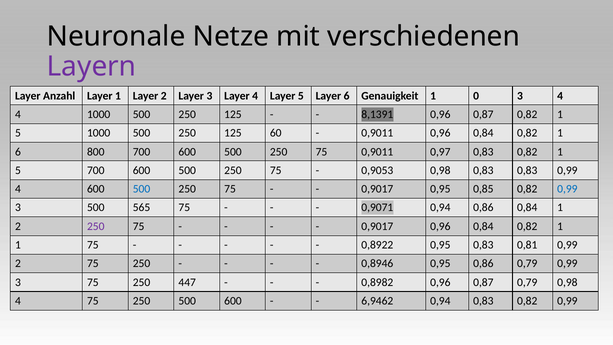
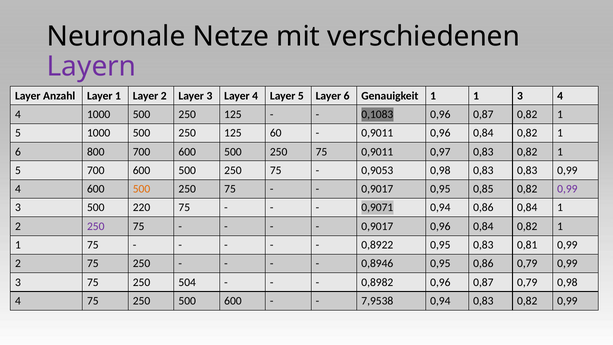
Genauigkeit 1 0: 0 -> 1 (476, 96)
8,1391: 8,1391 -> 0,1083 (377, 114)
500 colour: blue -> orange (141, 189)
0,99 colour: blue -> purple (567, 189)
565: 565 -> 220 (141, 208)
447: 447 -> 504 (187, 282)
6,9462: 6,9462 -> 7,9538 (377, 301)
